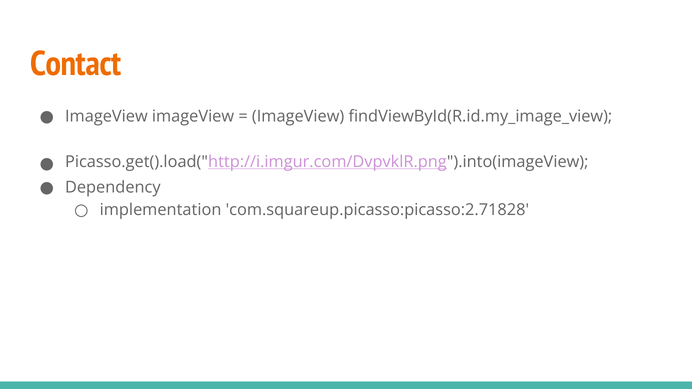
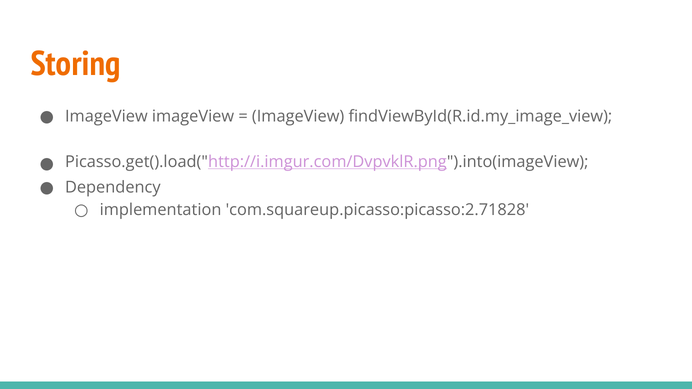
Contact: Contact -> Storing (76, 64)
